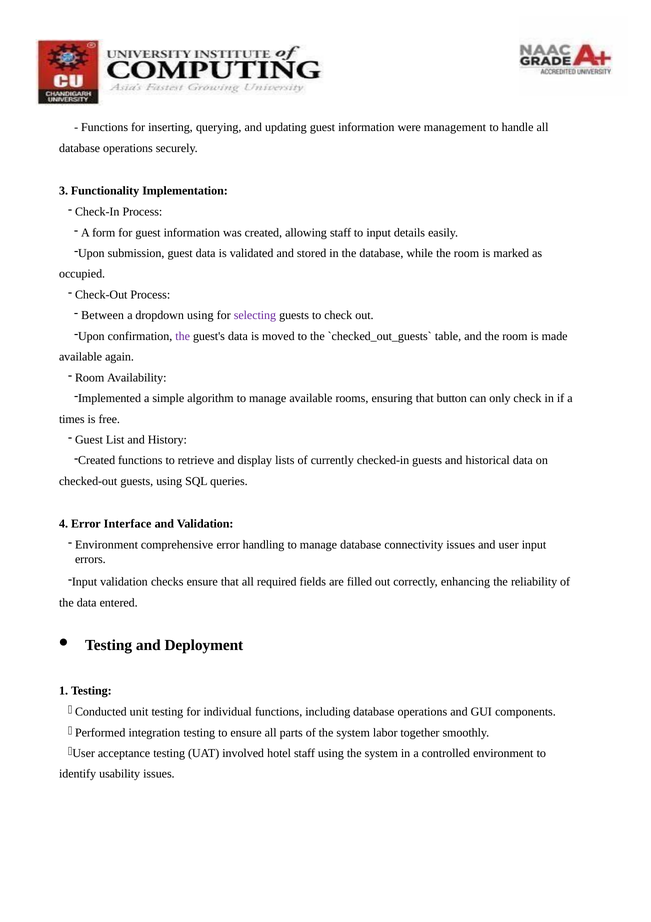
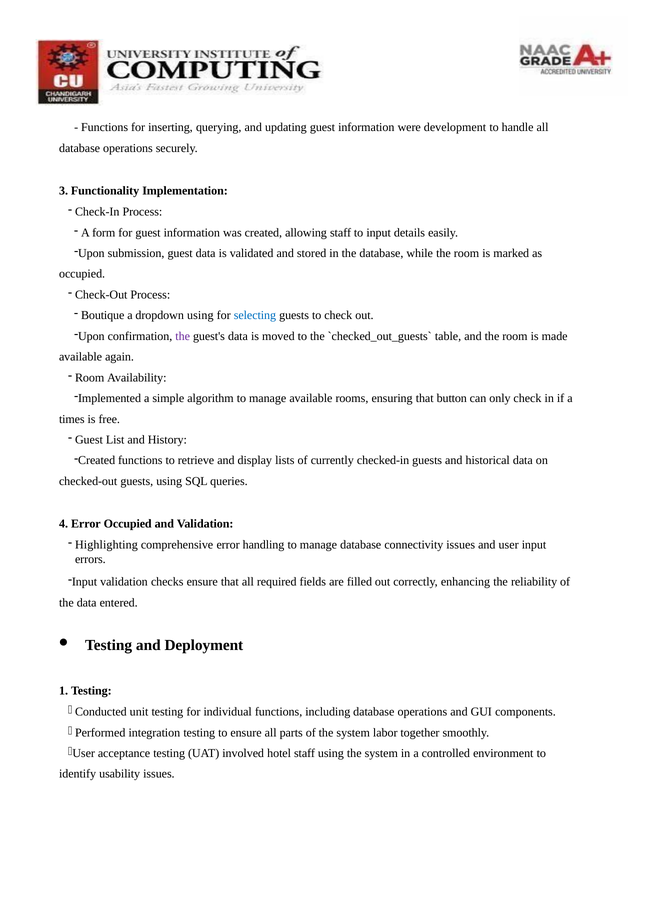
management: management -> development (455, 127)
Between: Between -> Boutique (103, 315)
selecting colour: purple -> blue (255, 315)
Error Interface: Interface -> Occupied (128, 523)
Environment: Environment -> Highlighting (106, 544)
